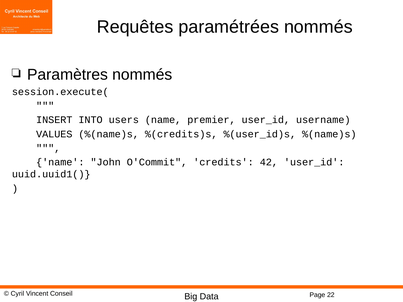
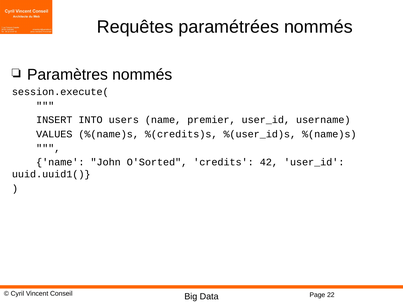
O'Commit: O'Commit -> O'Sorted (157, 162)
